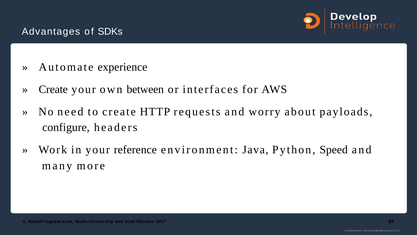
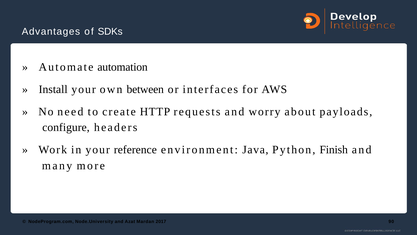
experience: experience -> automation (123, 67)
Create: Create -> Install (53, 89)
Speed: Speed -> Finish (334, 150)
